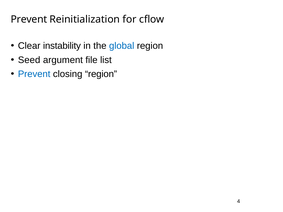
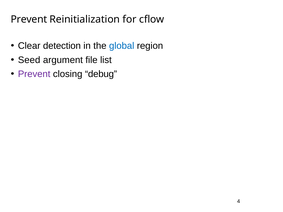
instability: instability -> detection (62, 46)
Prevent colour: blue -> purple (34, 74)
closing region: region -> debug (101, 74)
